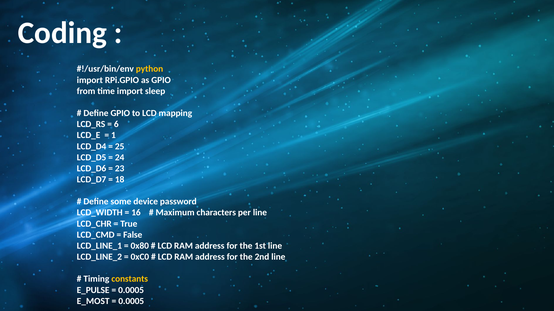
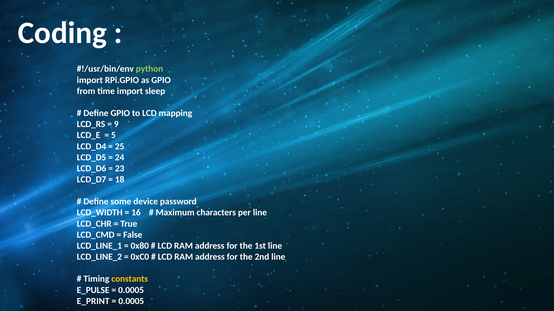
python colour: yellow -> light green (150, 69)
6: 6 -> 9 (116, 124)
1: 1 -> 5 (113, 136)
E_MOST: E_MOST -> E_PRINT (93, 302)
